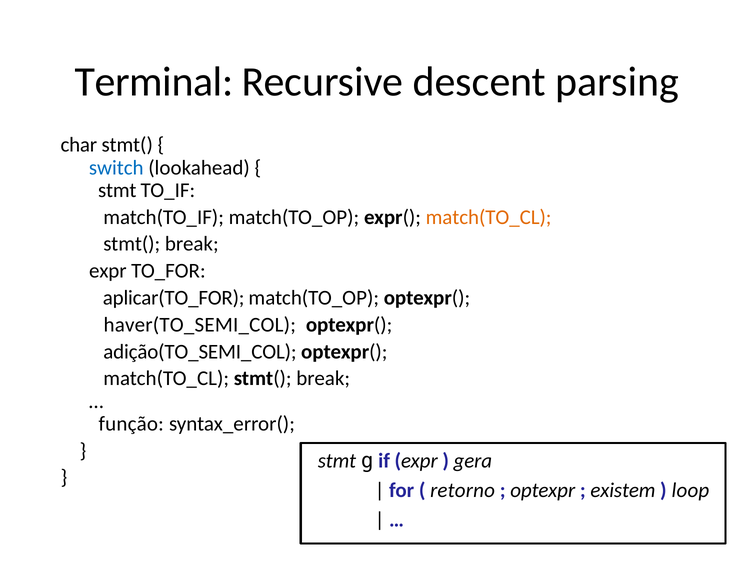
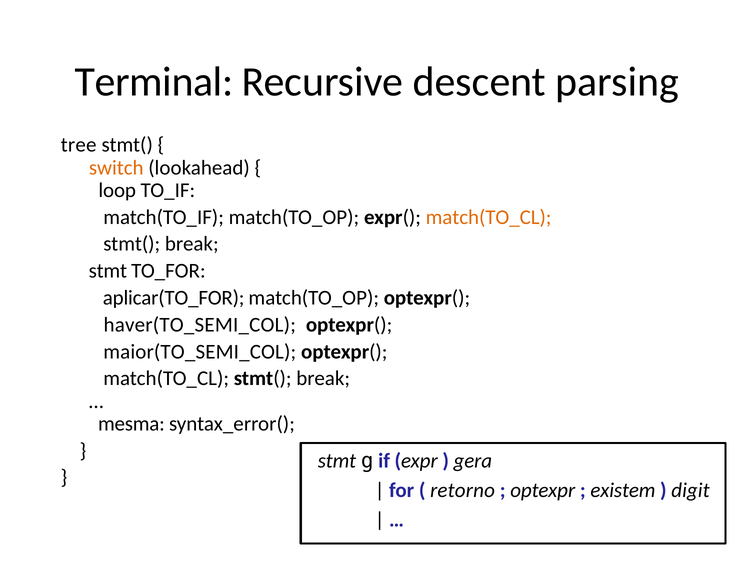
char: char -> tree (79, 145)
switch colour: blue -> orange (116, 167)
stmt: stmt -> loop (117, 190)
expr: expr -> stmt (108, 271)
adição(TO_SEMI_COL: adição(TO_SEMI_COL -> maior(TO_SEMI_COL (200, 351)
função: função -> mesma (131, 423)
loop: loop -> digit (690, 490)
